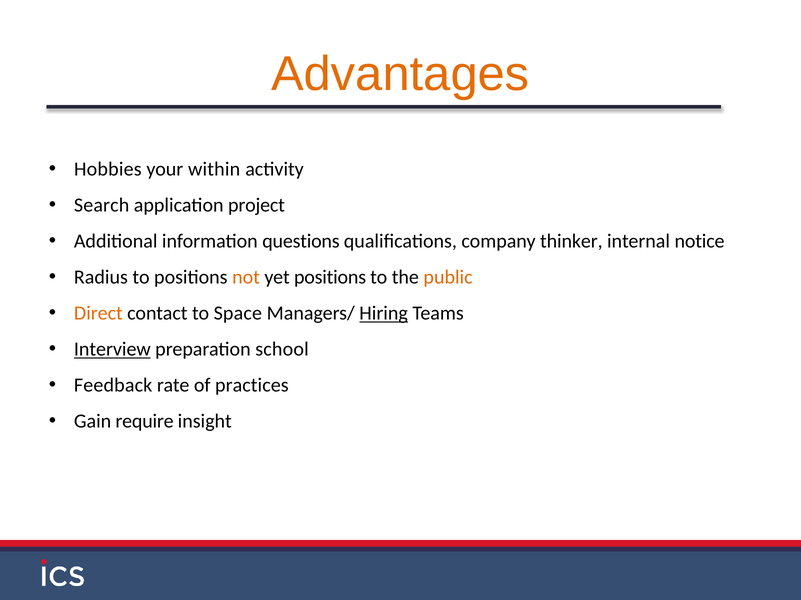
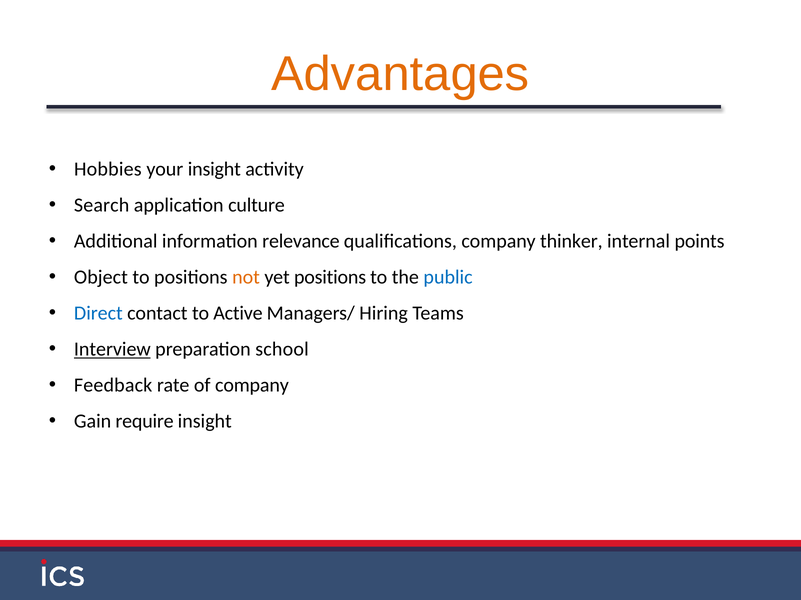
your within: within -> insight (214, 170)
project: project -> culture (256, 206)
questions: questions -> relevance (301, 242)
notice: notice -> points (700, 242)
Radius: Radius -> Object (101, 278)
public colour: orange -> blue (448, 278)
Direct colour: orange -> blue (98, 314)
Space: Space -> Active (238, 314)
Hiring underline: present -> none (384, 314)
of practices: practices -> company (252, 386)
